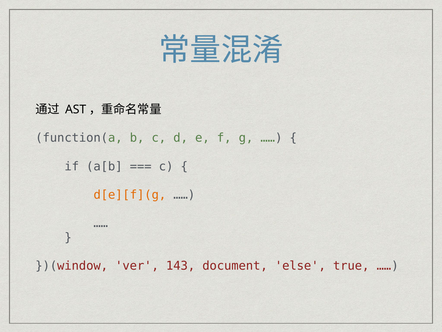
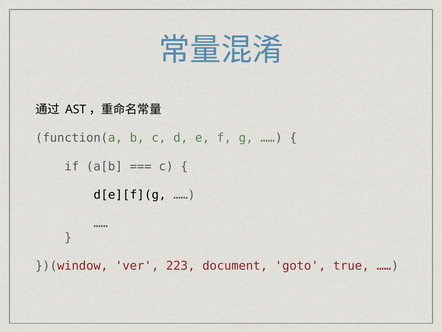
d[e][f](g colour: orange -> black (130, 194)
143: 143 -> 223 (181, 266)
else: else -> goto (300, 266)
